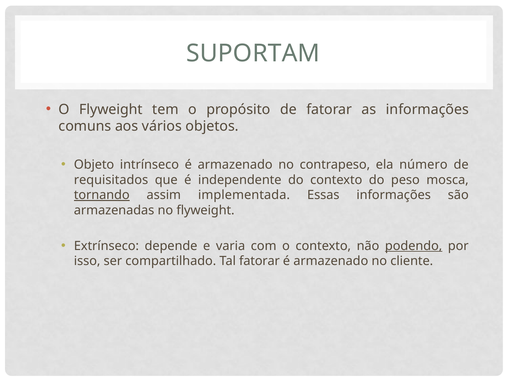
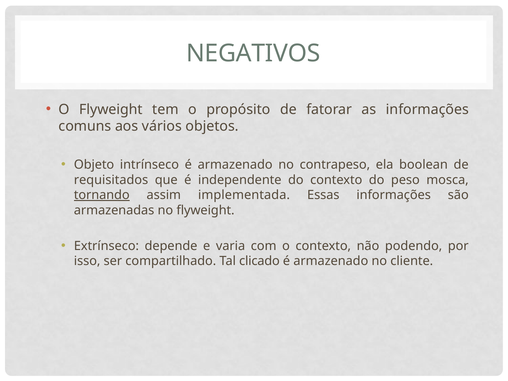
SUPORTAM: SUPORTAM -> NEGATIVOS (253, 53)
número: número -> boolean (423, 165)
podendo underline: present -> none (414, 246)
Tal fatorar: fatorar -> clicado (259, 261)
